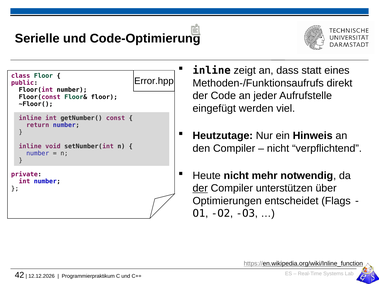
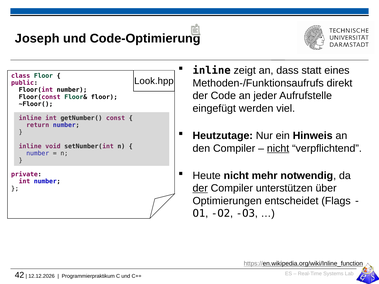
Serielle: Serielle -> Joseph (37, 39)
Error.hpp: Error.hpp -> Look.hpp (154, 81)
nicht underline: none -> present (278, 148)
